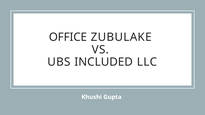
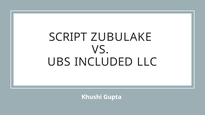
OFFICE: OFFICE -> SCRIPT (68, 37)
